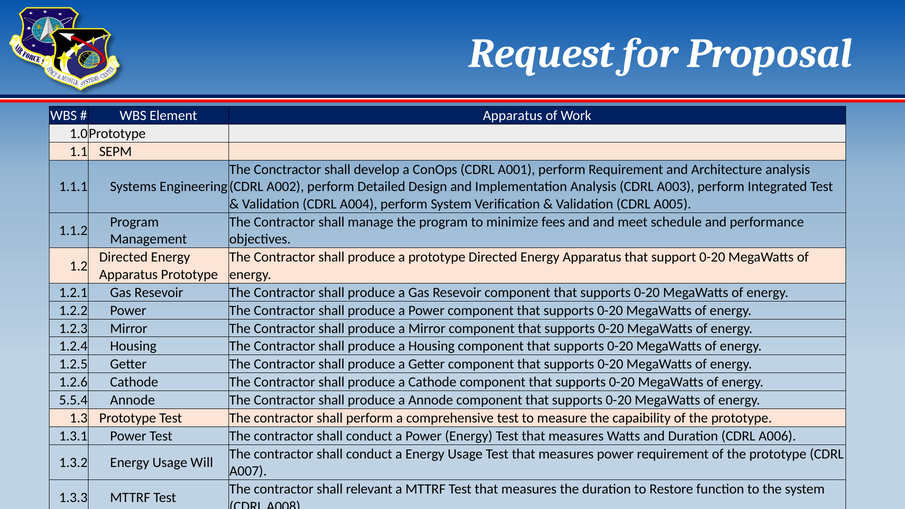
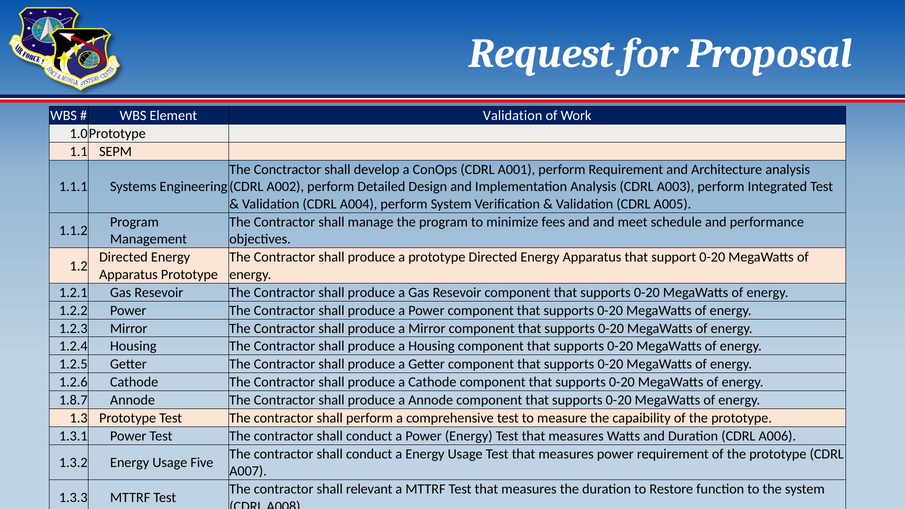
Element Apparatus: Apparatus -> Validation (513, 116)
5.5.4: 5.5.4 -> 1.8.7 (73, 400)
Will: Will -> Five (202, 463)
